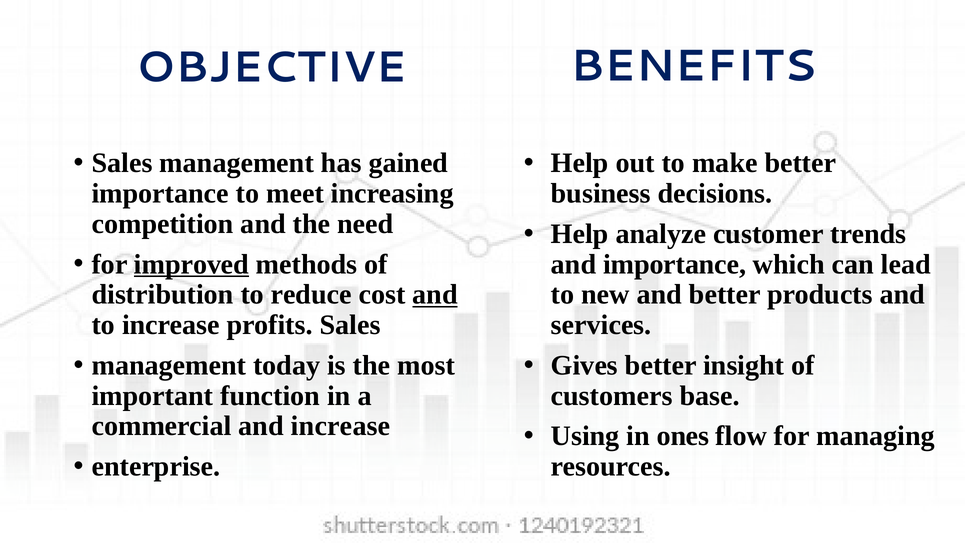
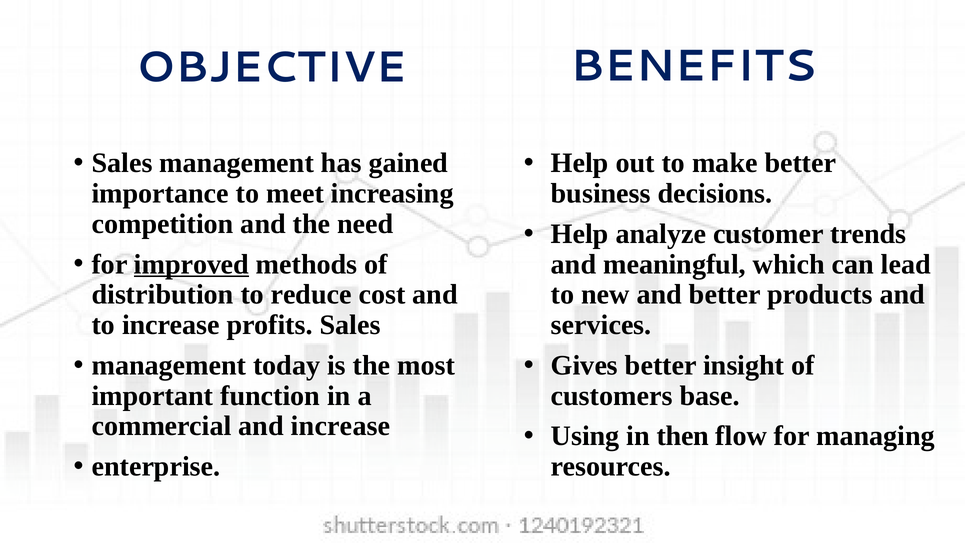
and importance: importance -> meaningful (675, 264)
and underline: present -> none (435, 295)
ones: ones -> then (683, 436)
